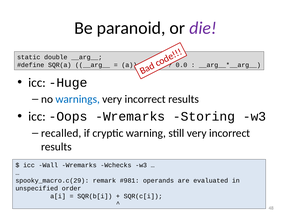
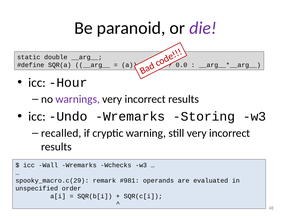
Huge: Huge -> Hour (68, 83)
warnings colour: blue -> purple (78, 99)
Oops: Oops -> Undo (68, 117)
